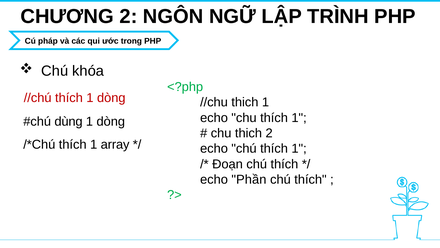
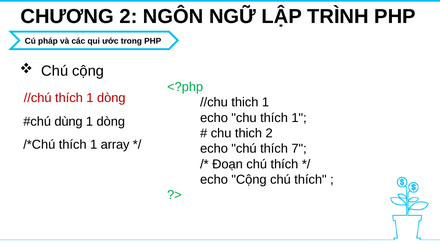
Chú khóa: khóa -> cộng (88, 71)
chú thích 1: 1 -> 7 (299, 148)
echo Phần: Phần -> Cộng (249, 179)
